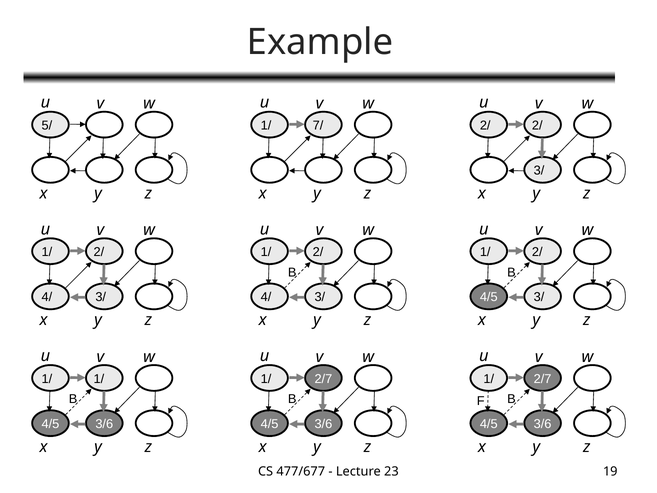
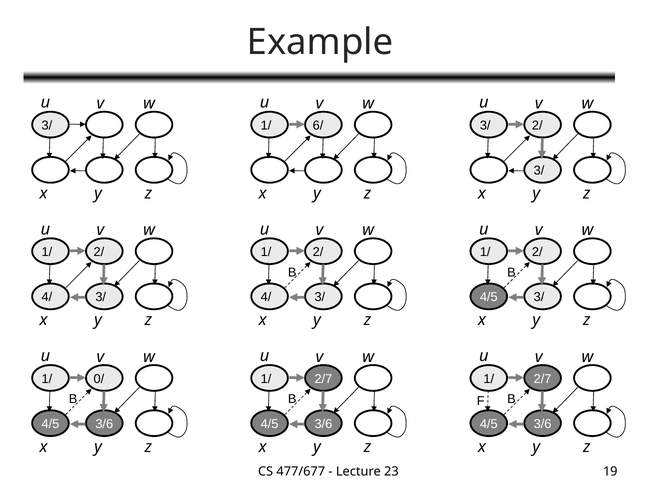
5/: 5/ -> 3/ (47, 125)
7/: 7/ -> 6/ (318, 125)
2/: 2/ -> 3/ (485, 125)
1/ 1/: 1/ -> 0/ (99, 379)
